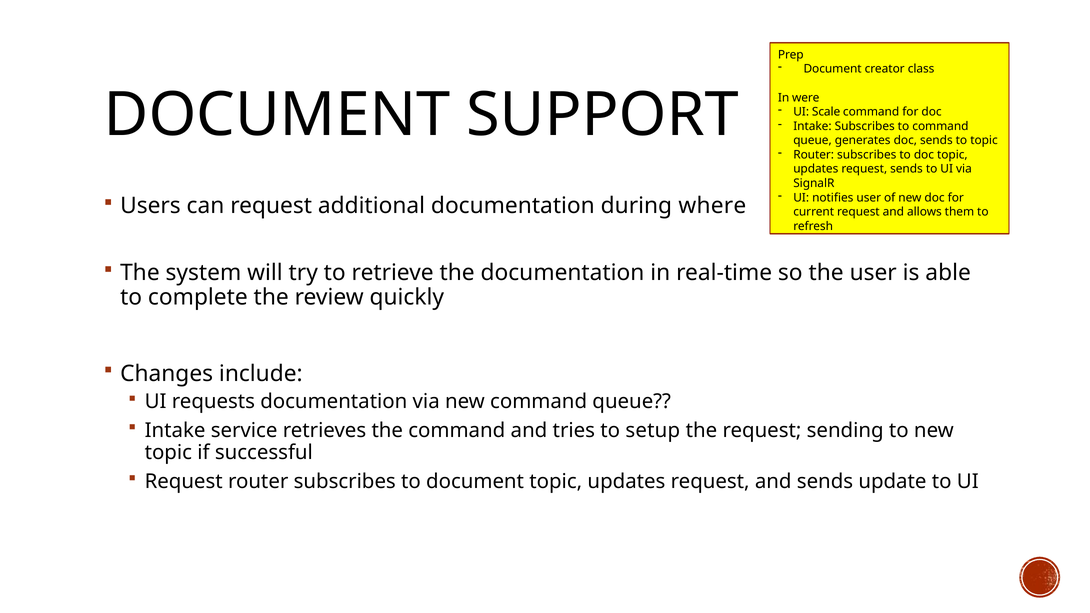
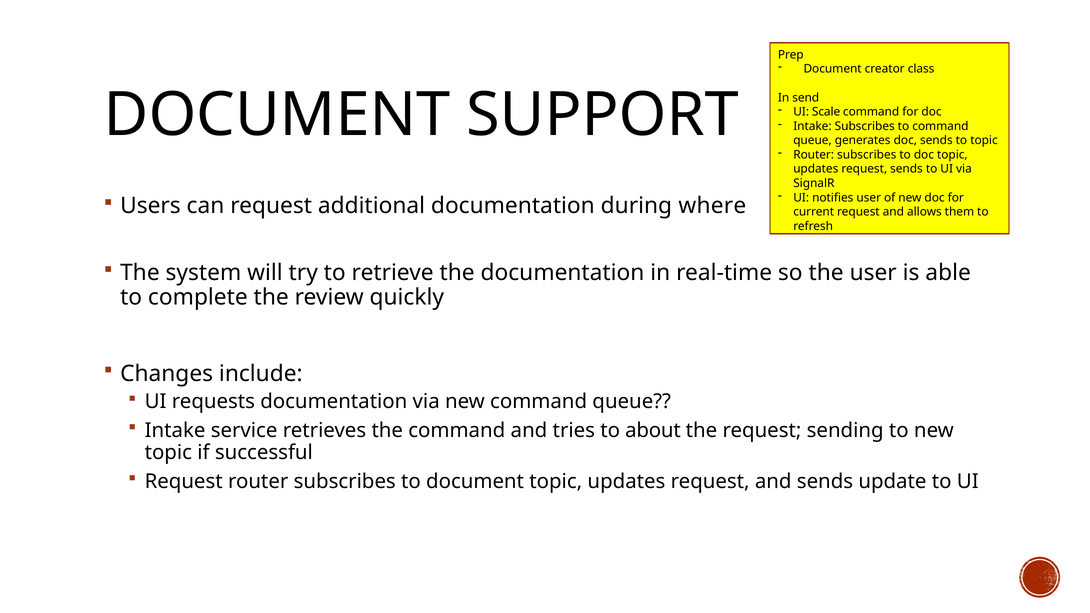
were: were -> send (806, 98)
setup: setup -> about (653, 430)
